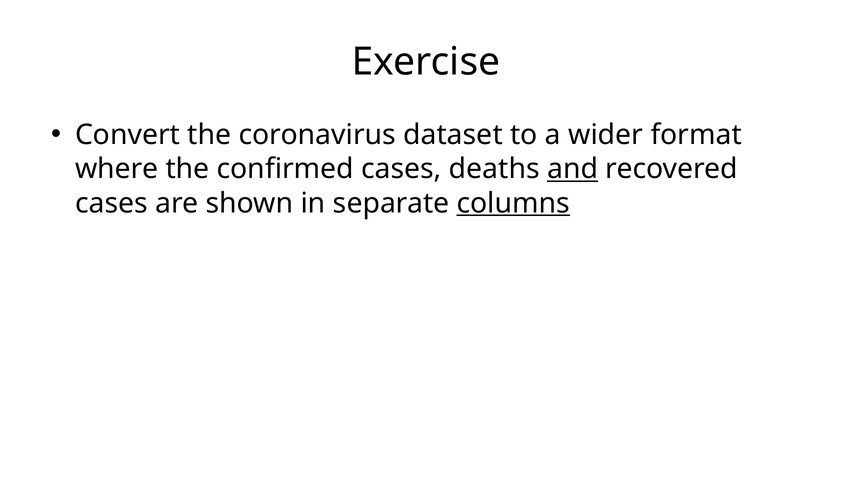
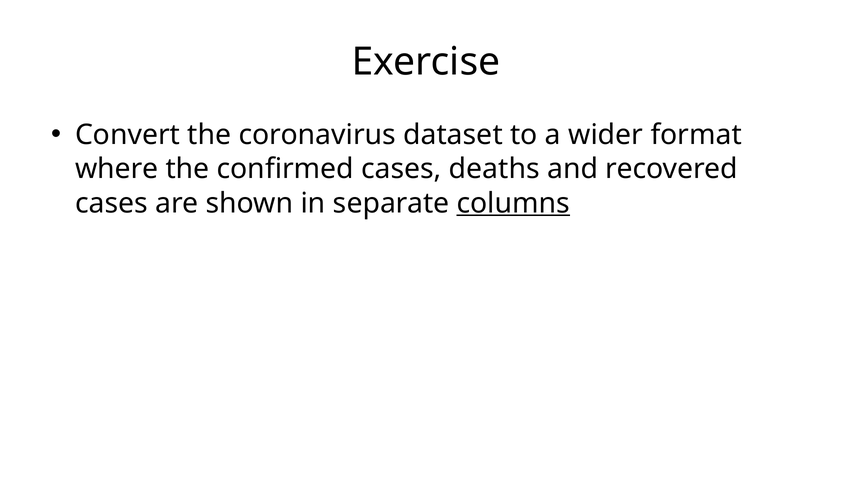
and underline: present -> none (573, 169)
